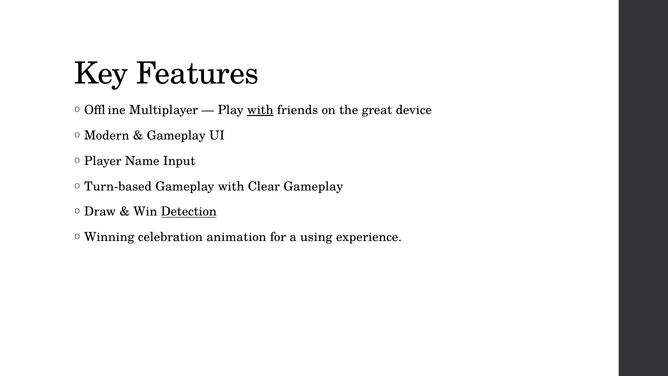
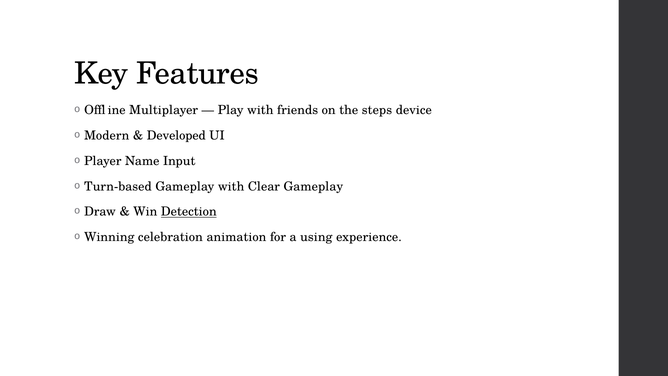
with underline: present -> none (260, 110)
great: great -> steps (377, 110)
Gameplay: Gameplay -> Developed (176, 135)
